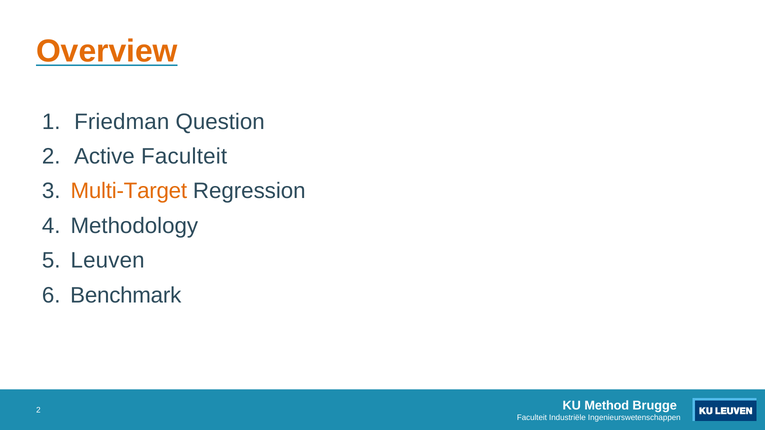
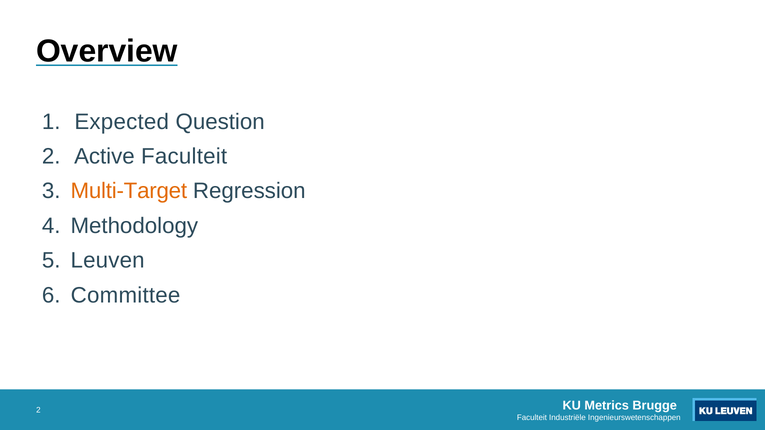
Overview colour: orange -> black (107, 51)
Friedman: Friedman -> Expected (122, 122)
Benchmark: Benchmark -> Committee (126, 296)
Method: Method -> Metrics (607, 406)
